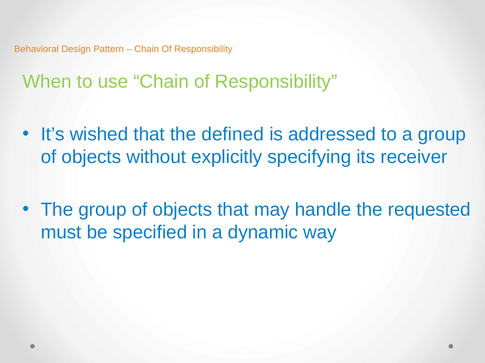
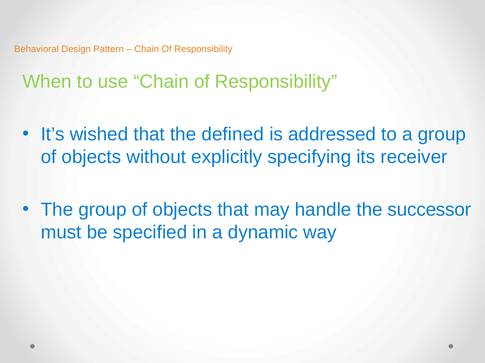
requested: requested -> successor (429, 210)
